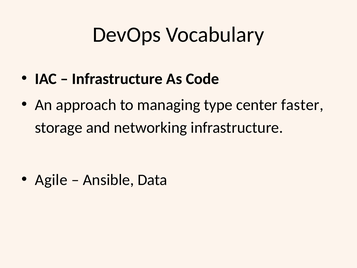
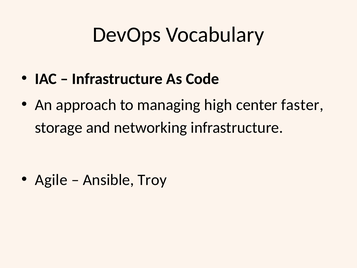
type: type -> high (218, 105)
Data: Data -> Troy (152, 180)
